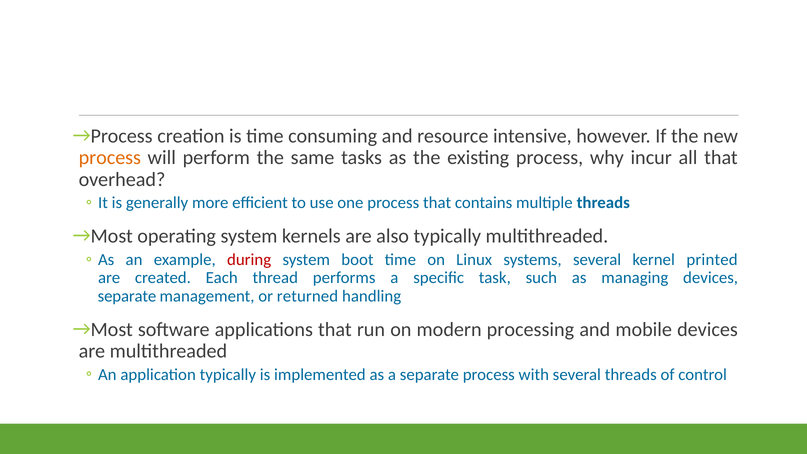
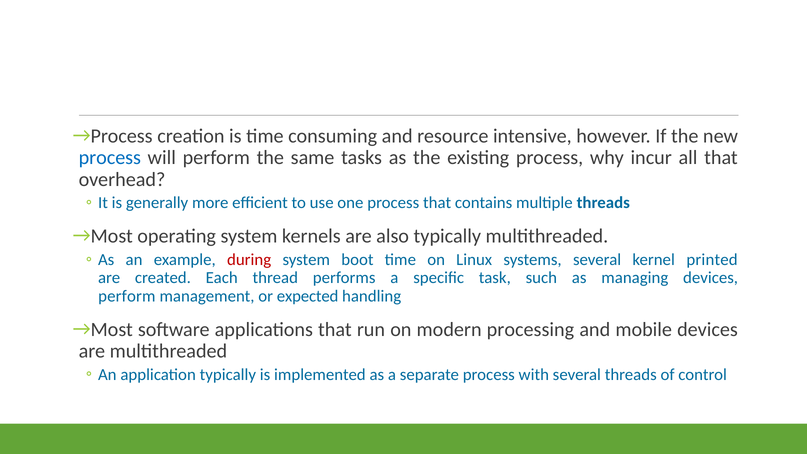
process colour: orange -> blue (110, 158)
separate: separate -> perform (127, 296)
returned: returned -> expected (308, 296)
